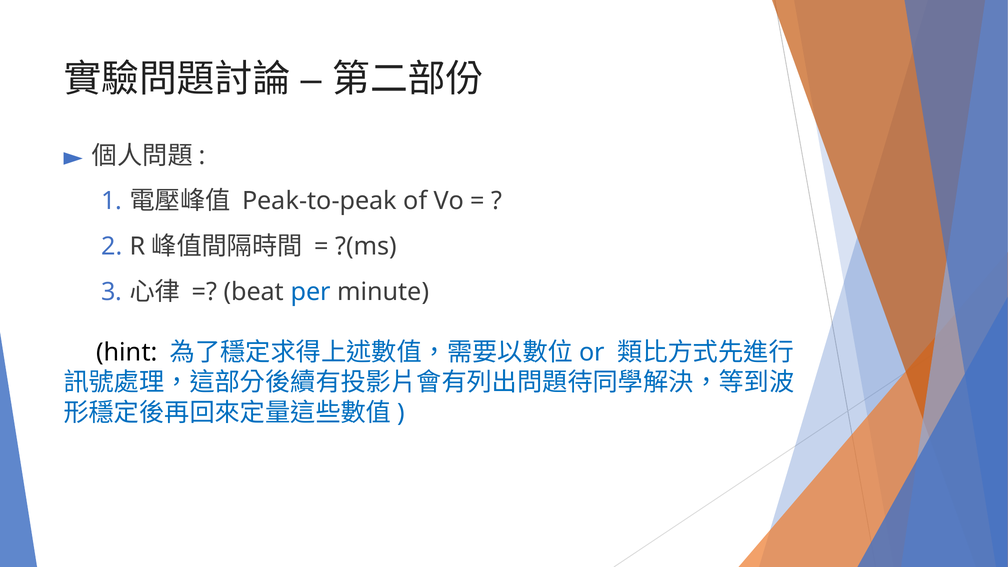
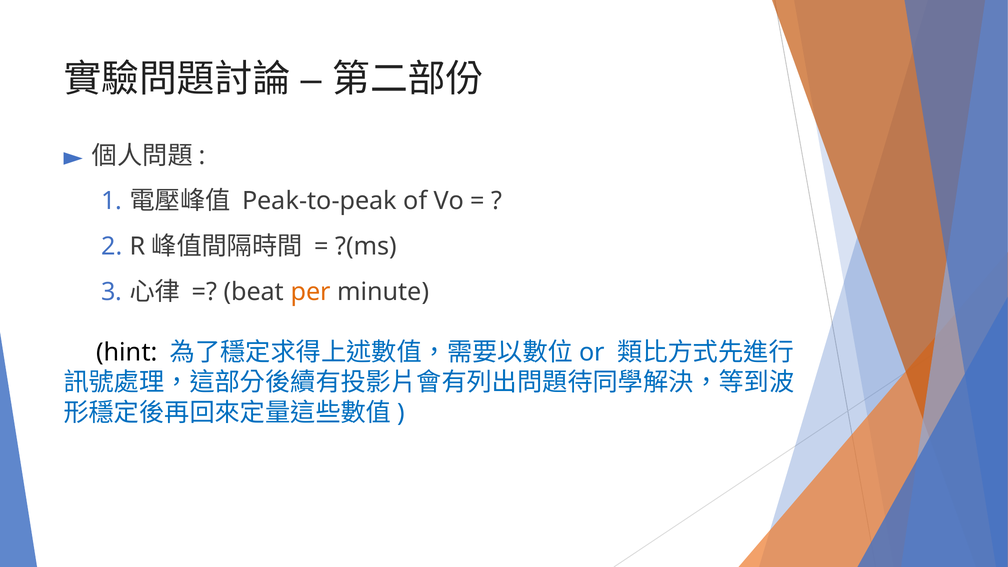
per colour: blue -> orange (311, 292)
